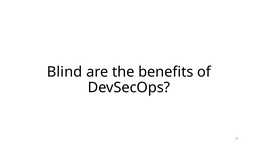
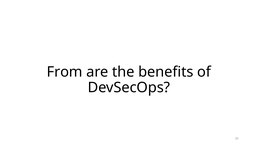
Blind: Blind -> From (65, 72)
